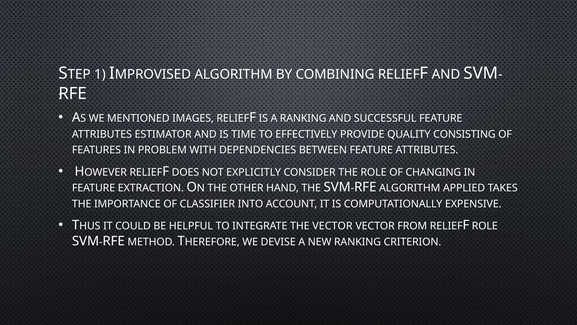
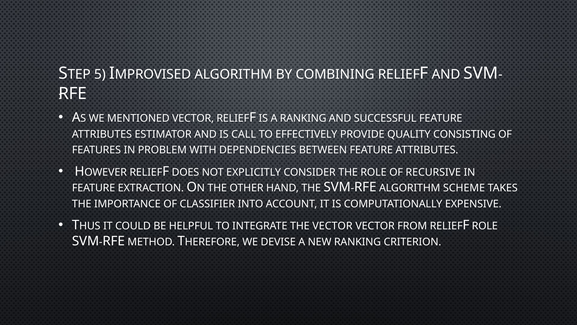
1: 1 -> 5 (100, 74)
MENTIONED IMAGES: IMAGES -> VECTOR (193, 118)
TIME: TIME -> CALL (244, 134)
CHANGING: CHANGING -> RECURSIVE (433, 172)
APPLIED: APPLIED -> SCHEME (464, 188)
